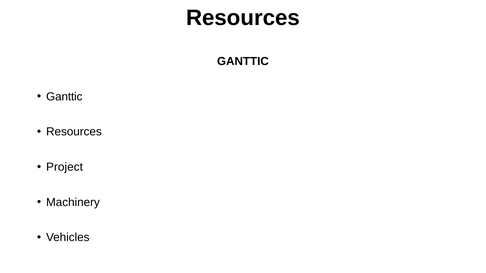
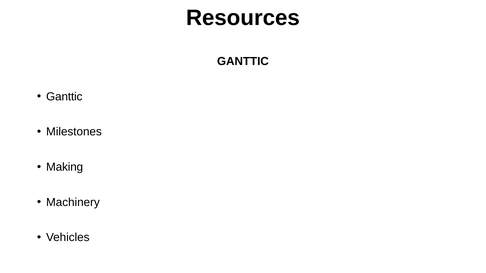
Resources: Resources -> Milestones (74, 132)
Project: Project -> Making (65, 167)
